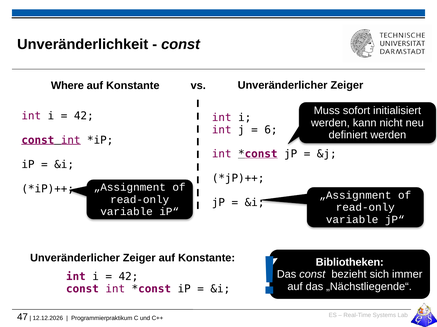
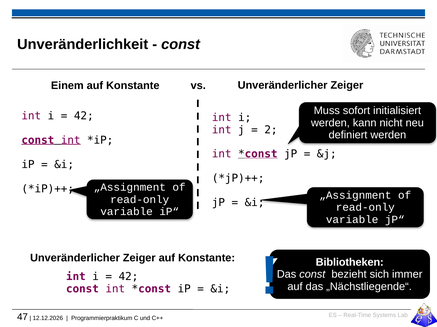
Where: Where -> Einem (67, 86)
6: 6 -> 2 (271, 130)
